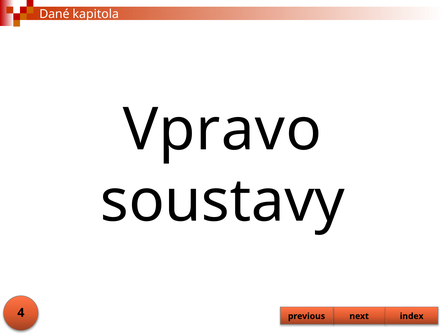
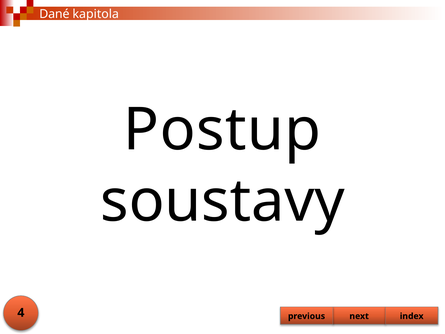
Vpravo: Vpravo -> Postup (222, 130)
